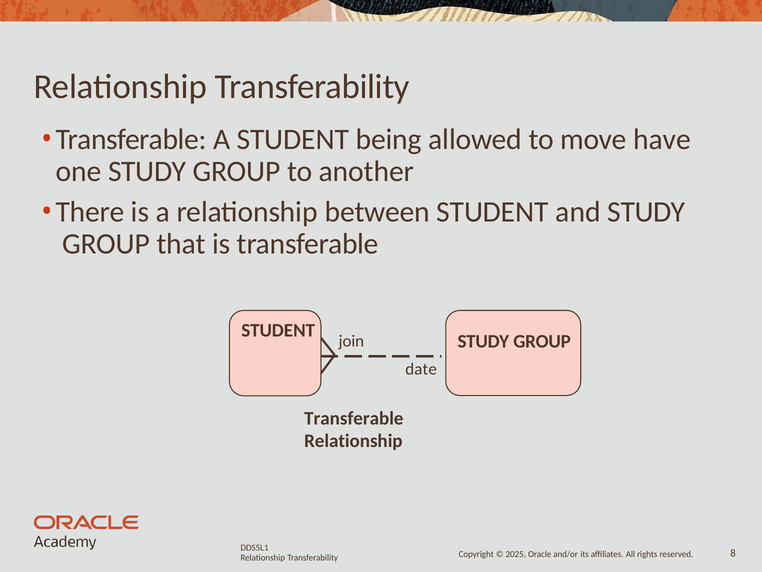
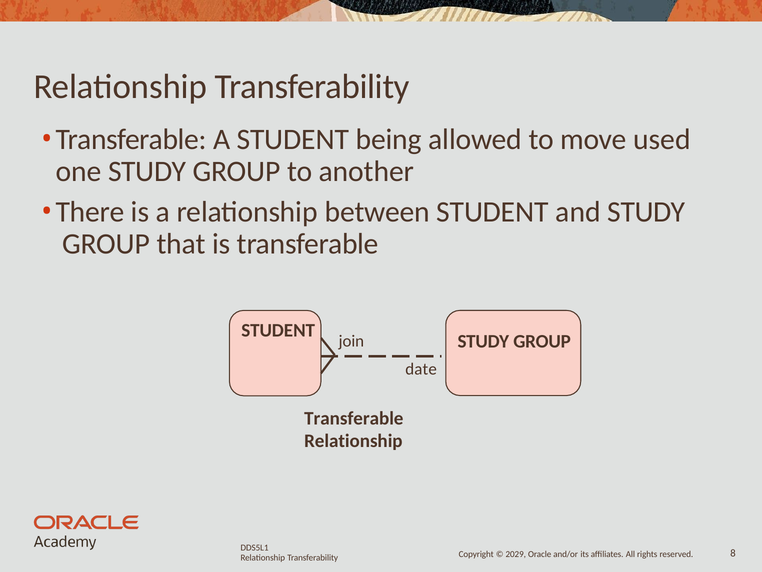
have: have -> used (662, 139)
2025: 2025 -> 2029 (516, 554)
